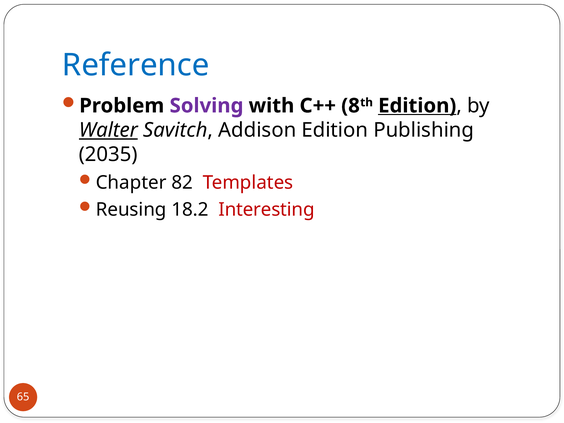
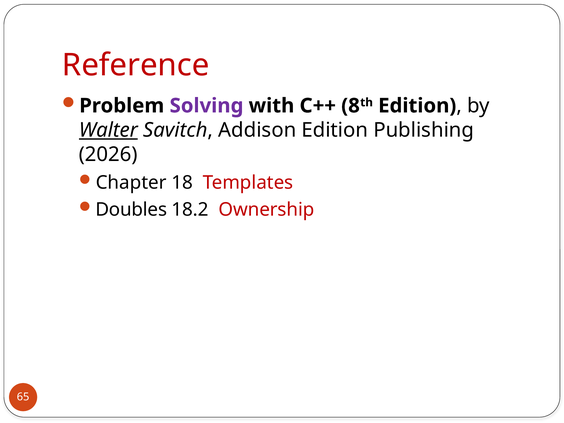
Reference colour: blue -> red (136, 65)
Edition underline: present -> none (417, 106)
2035: 2035 -> 2026 (108, 155)
82: 82 -> 18 (182, 183)
Reusing: Reusing -> Doubles (131, 210)
Interesting: Interesting -> Ownership (267, 210)
